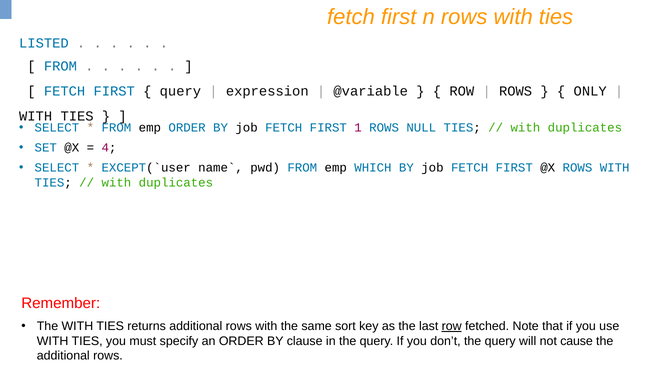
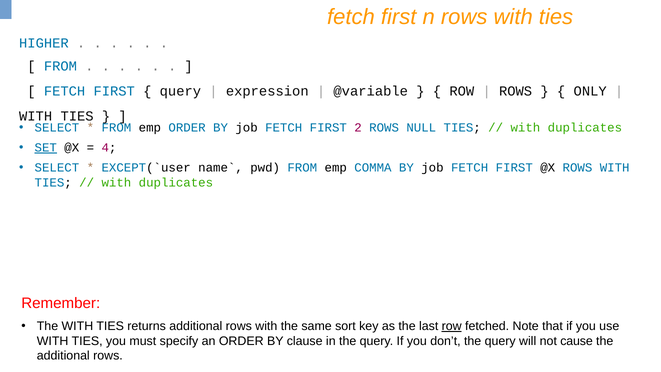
LISTED: LISTED -> HIGHER (44, 43)
1: 1 -> 2 (358, 128)
SET underline: none -> present (46, 148)
WHICH: WHICH -> COMMA (373, 167)
